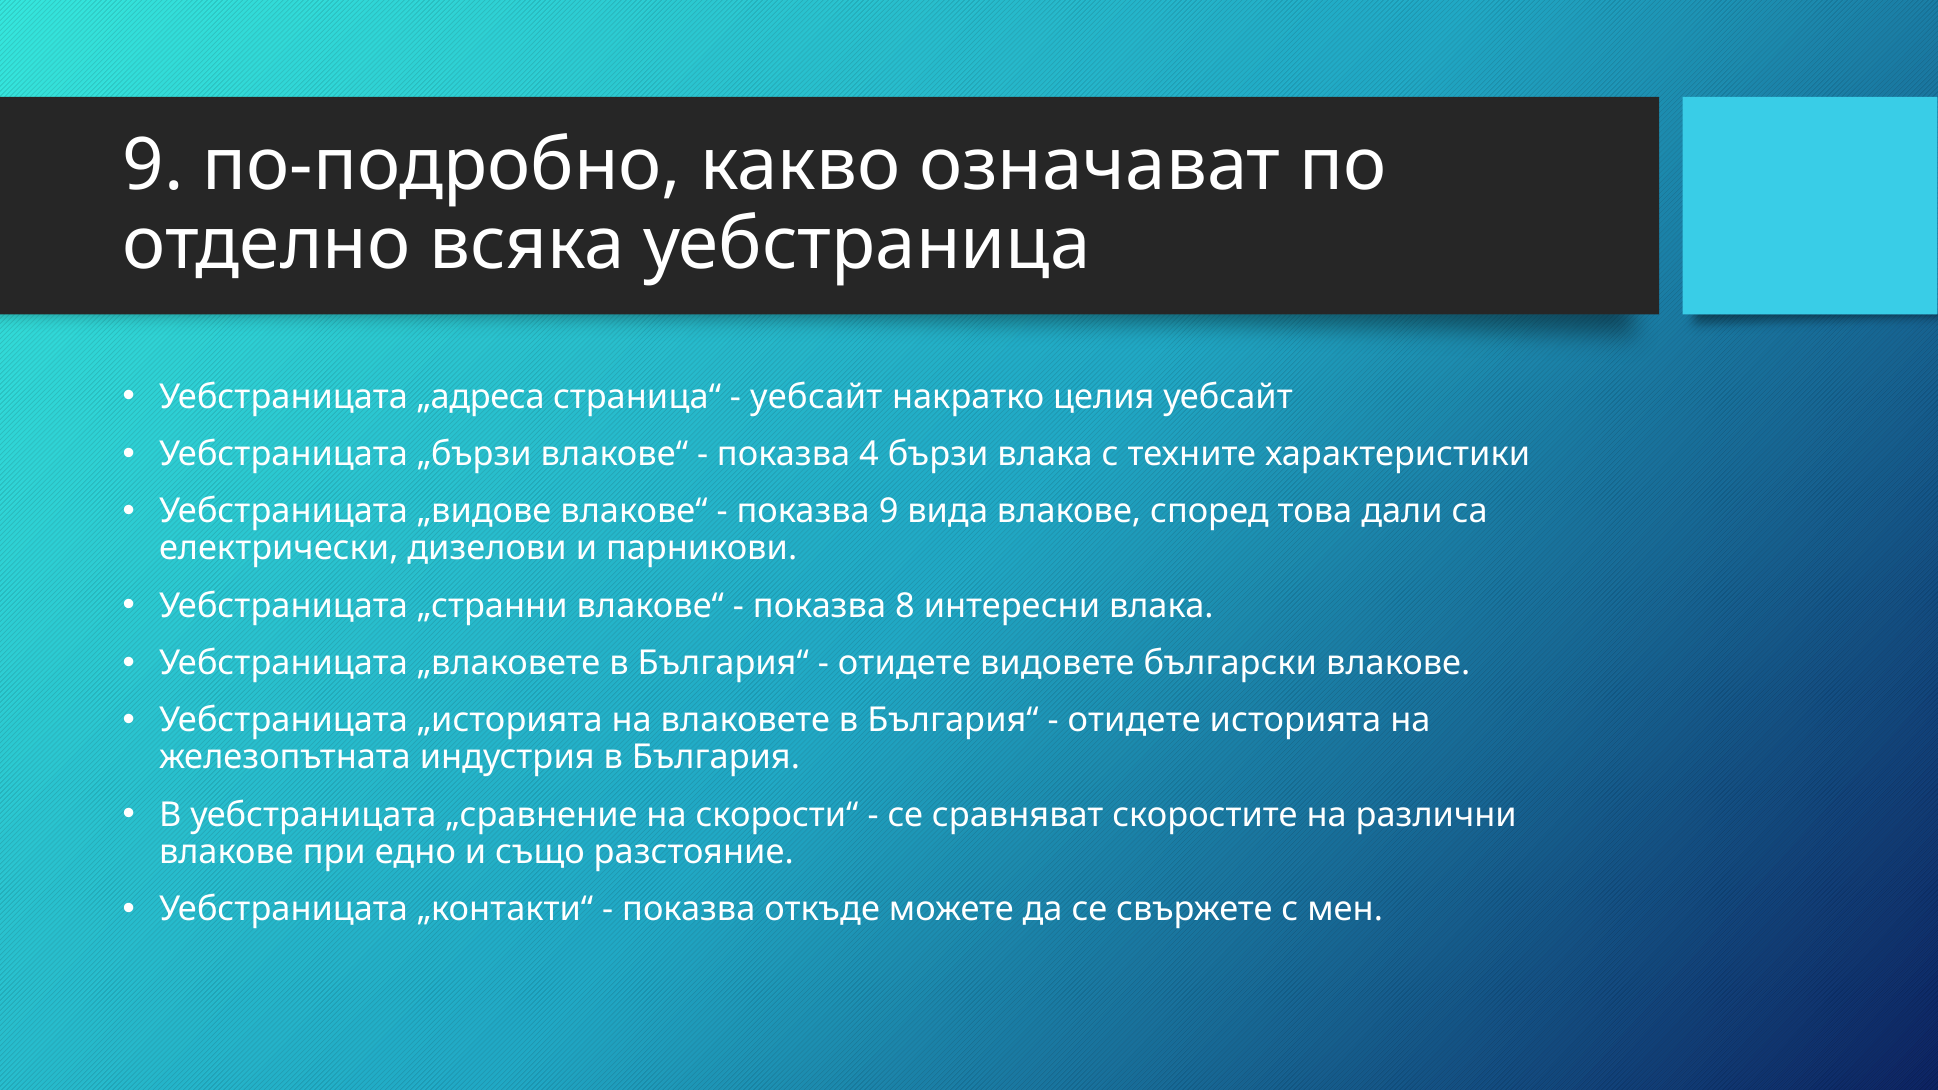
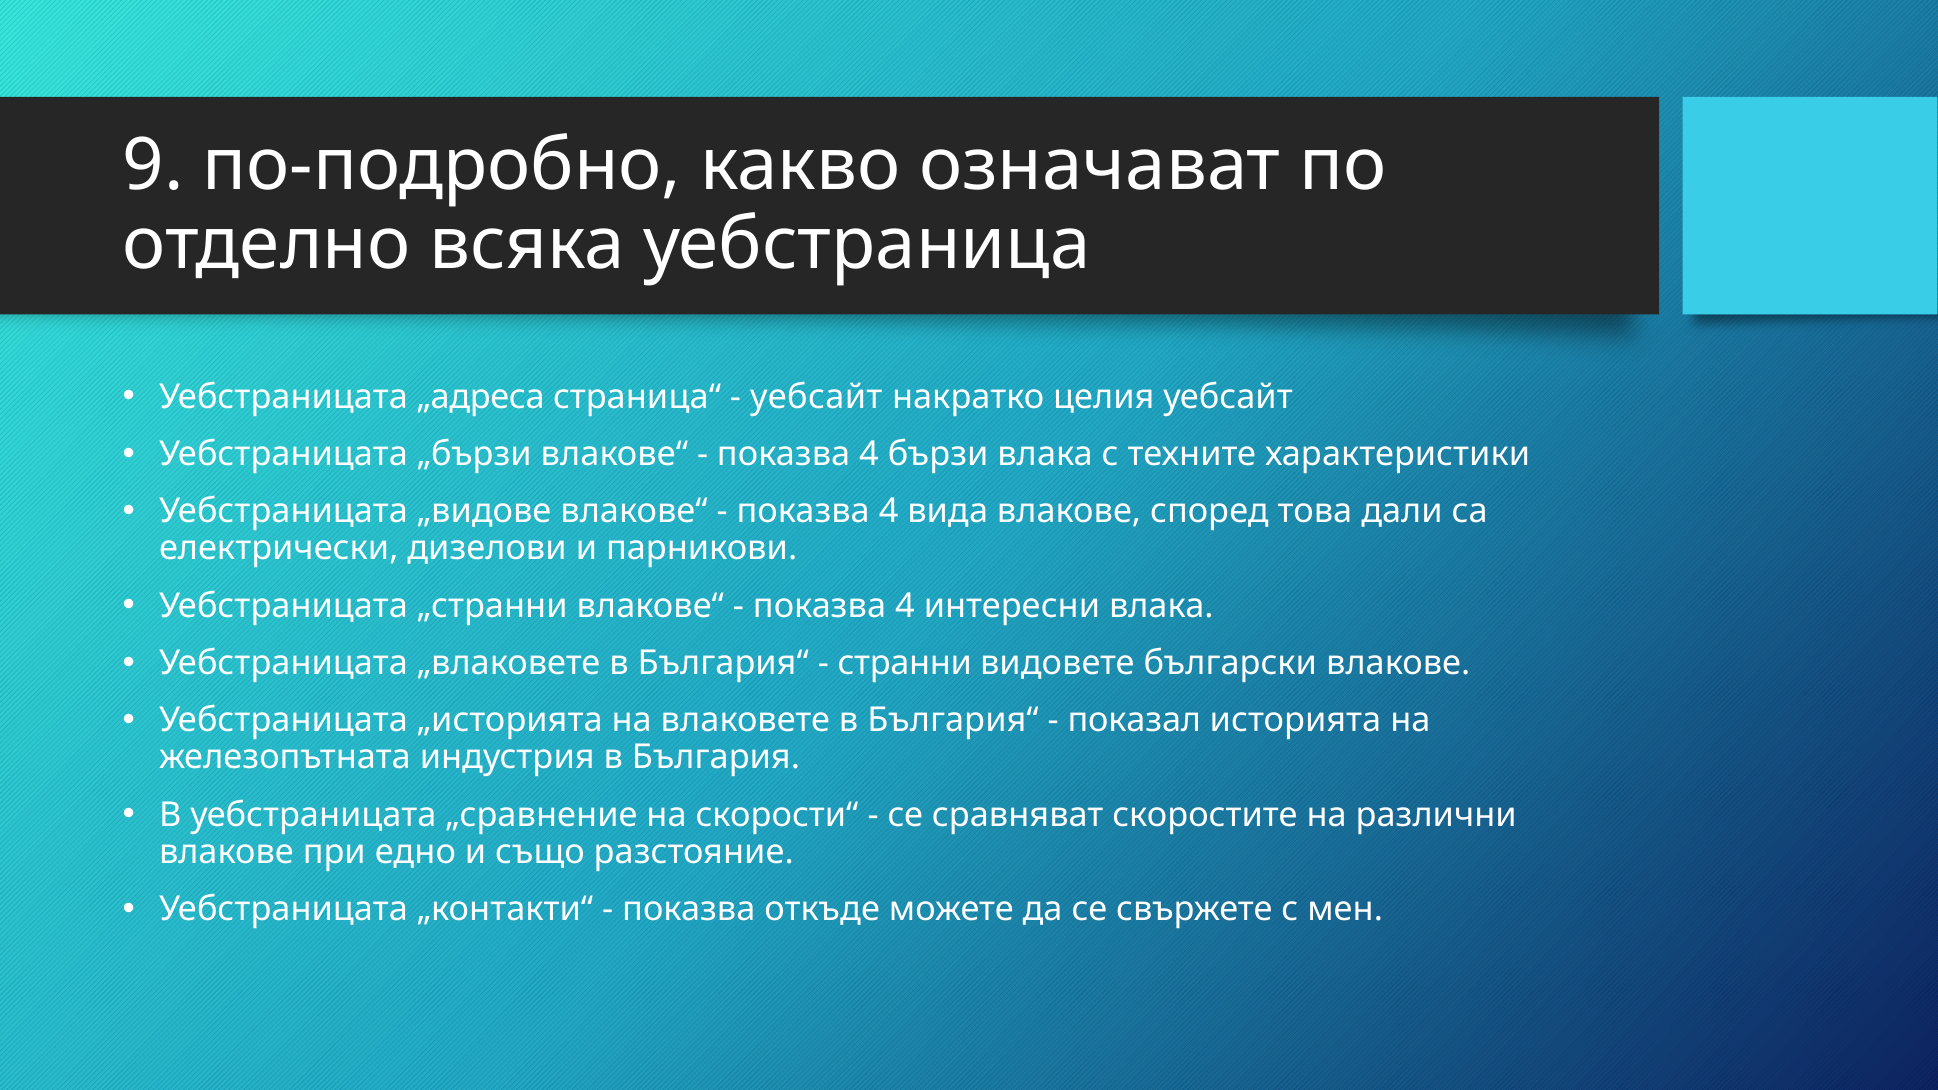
9: 9 -> 4 (889, 512)
8: 8 -> 4 (905, 606)
отидете: отидете -> странни (905, 663)
отидете: отидете -> показал (1134, 721)
